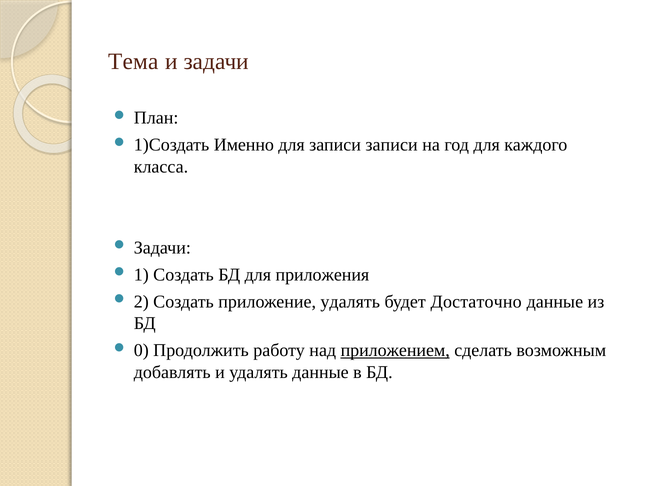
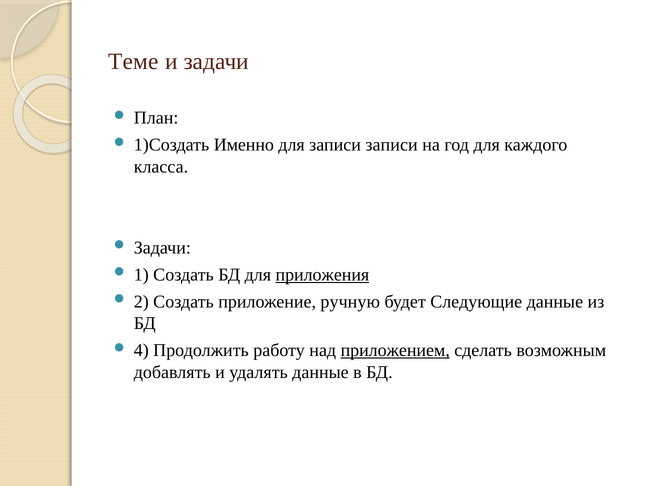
Тема: Тема -> Теме (134, 62)
приложения underline: none -> present (322, 274)
приложение удалять: удалять -> ручную (350, 301)
Достаточно: Достаточно -> Следующие (476, 301)
0: 0 -> 4 (141, 350)
